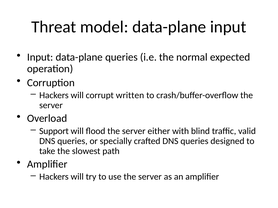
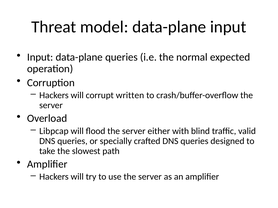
Support: Support -> Libpcap (54, 131)
